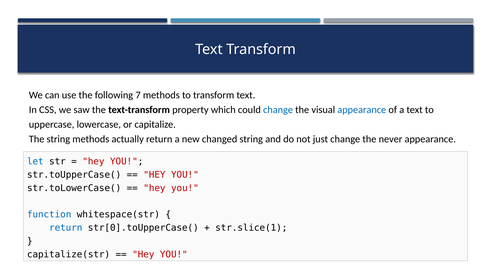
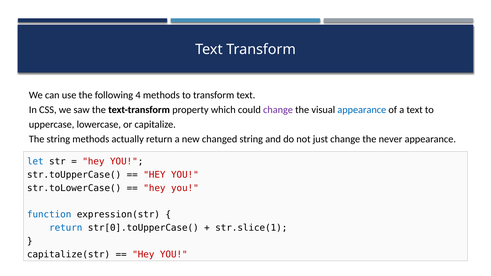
7: 7 -> 4 (138, 95)
change colour: blue -> purple (278, 110)
whitespace(str: whitespace(str -> expression(str (118, 215)
